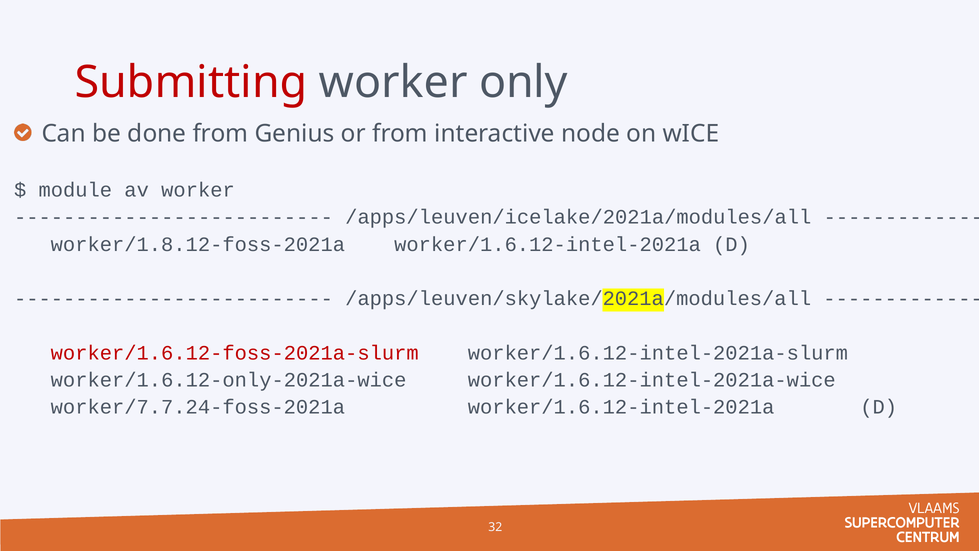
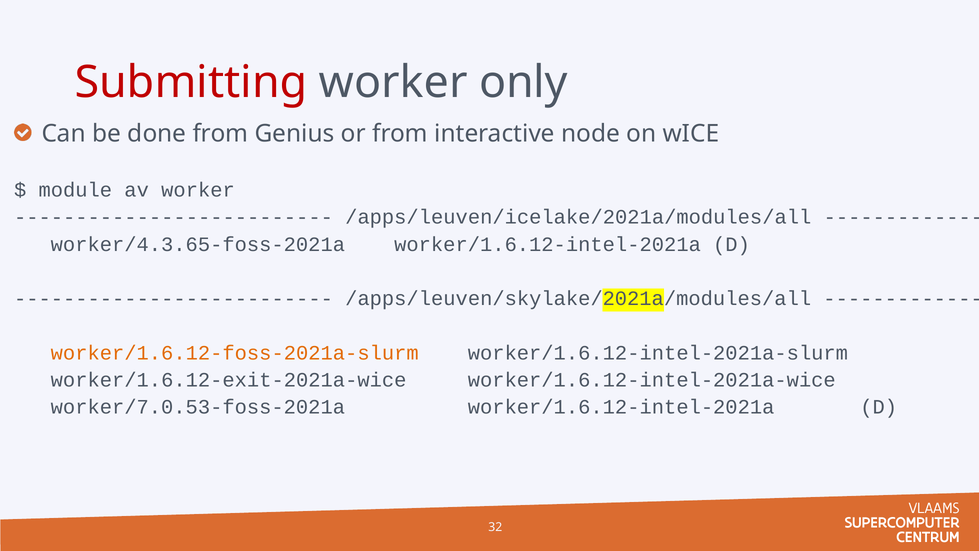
worker/1.8.12-foss-2021a: worker/1.8.12-foss-2021a -> worker/4.3.65-foss-2021a (198, 244)
worker/1.6.12-foss-2021a-slurm colour: red -> orange (235, 353)
worker/1.6.12-only-2021a-wice: worker/1.6.12-only-2021a-wice -> worker/1.6.12-exit-2021a-wice (229, 380)
worker/7.7.24-foss-2021a: worker/7.7.24-foss-2021a -> worker/7.0.53-foss-2021a (198, 407)
